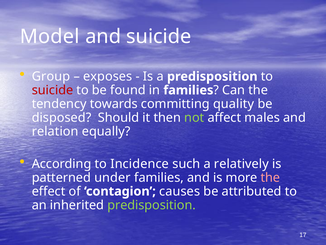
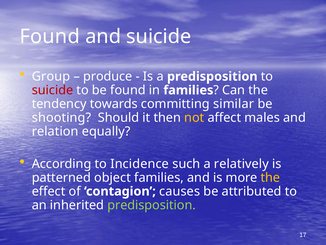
Model: Model -> Found (50, 36)
exposes: exposes -> produce (108, 76)
quality: quality -> similar (234, 104)
disposed: disposed -> shooting (61, 117)
not colour: light green -> yellow (194, 117)
under: under -> object (113, 177)
the colour: pink -> yellow (270, 177)
